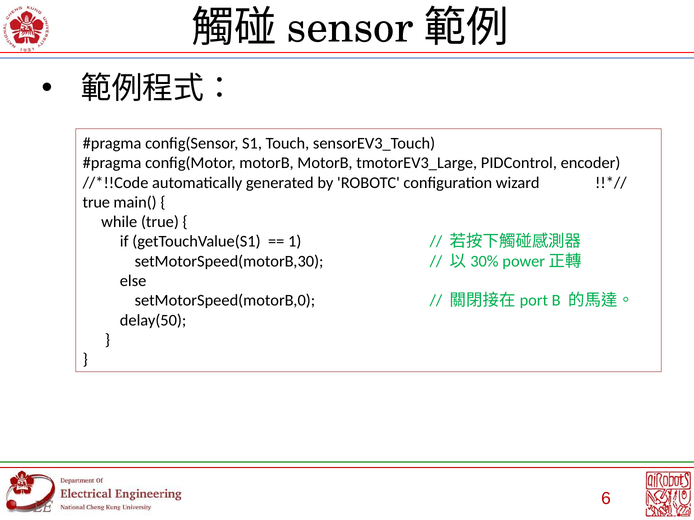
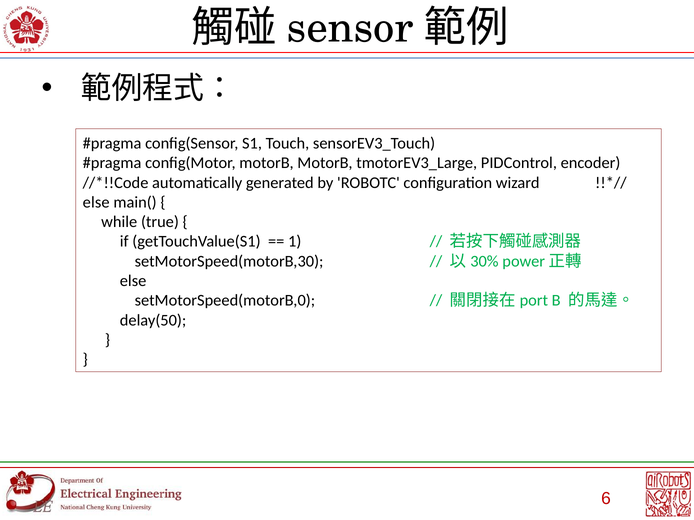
true: true -> else (96, 202)
